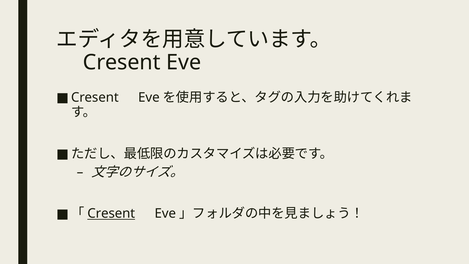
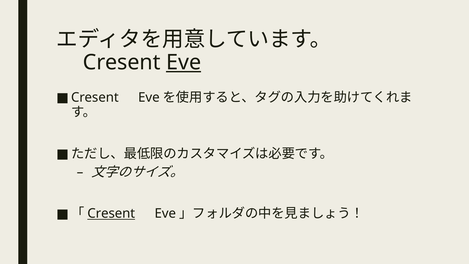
Eve underline: none -> present (184, 62)
